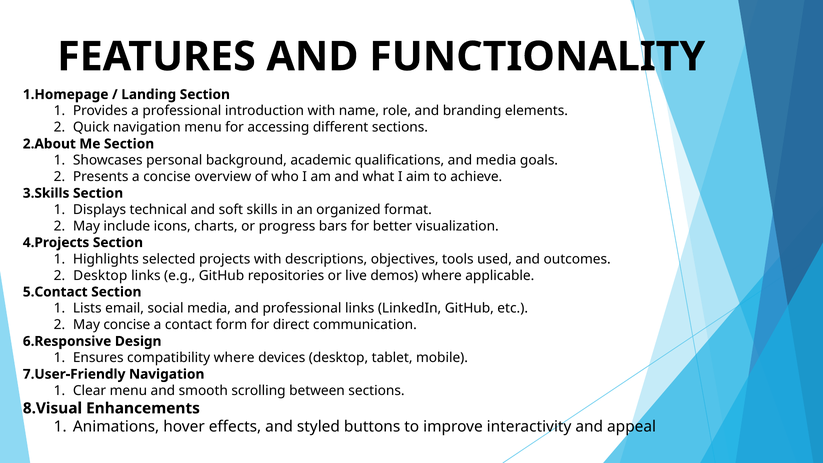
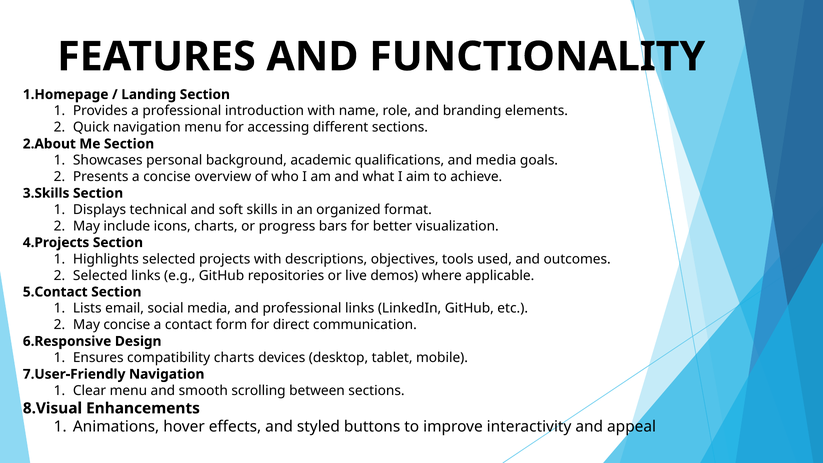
Desktop: Desktop -> Selected (100, 275)
compatibility where: where -> charts (234, 358)
